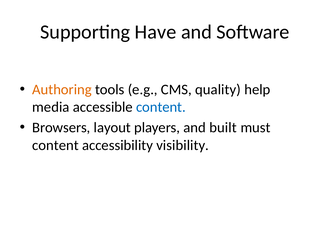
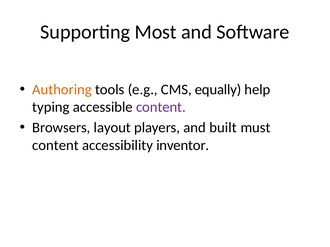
Have: Have -> Most (156, 32)
quality: quality -> equally (218, 90)
media: media -> typing (51, 107)
content colour: blue -> purple (161, 107)
visibility: visibility -> inventor (183, 146)
